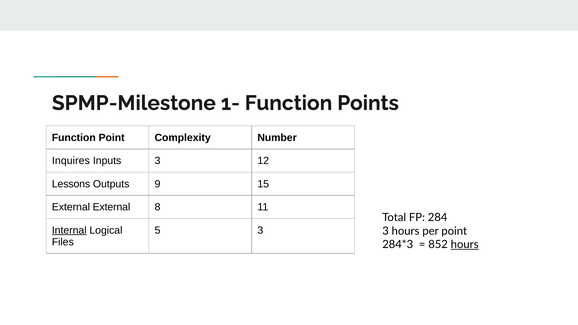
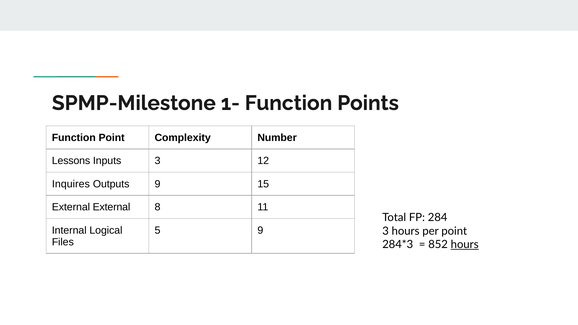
Inquires: Inquires -> Lessons (71, 161)
Lessons: Lessons -> Inquires (71, 184)
Internal underline: present -> none (69, 230)
5 3: 3 -> 9 (260, 230)
